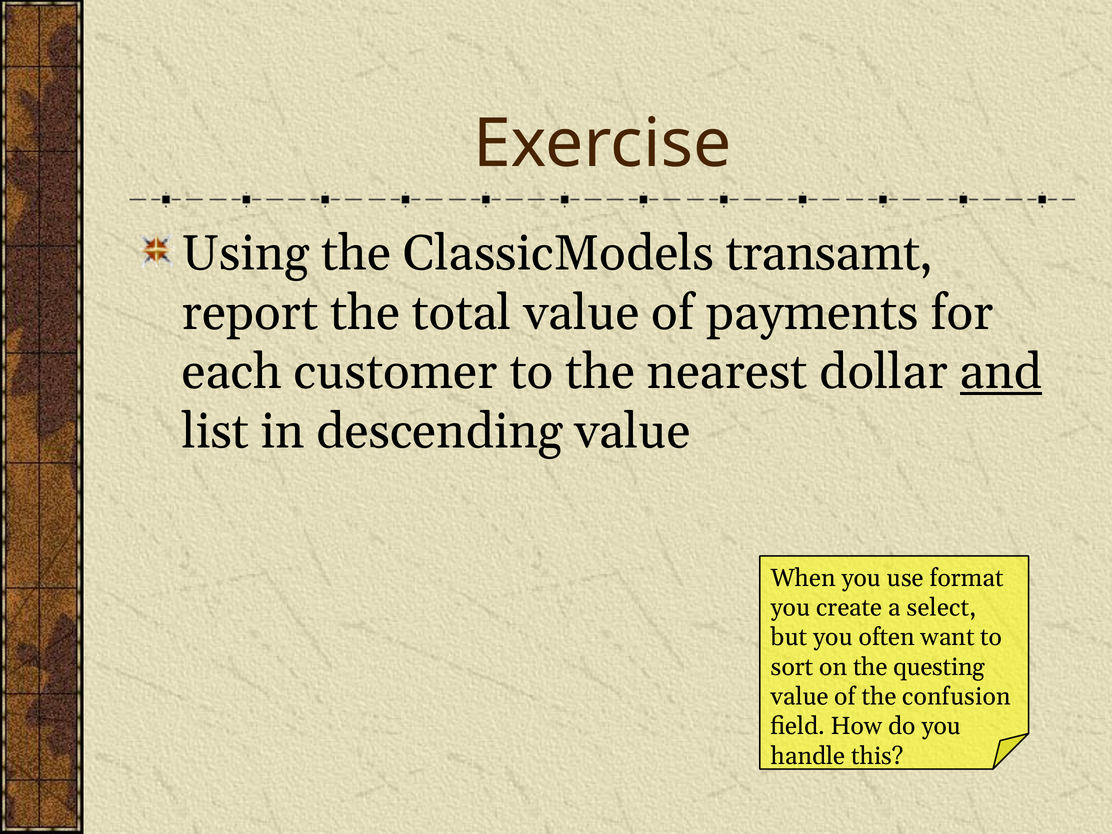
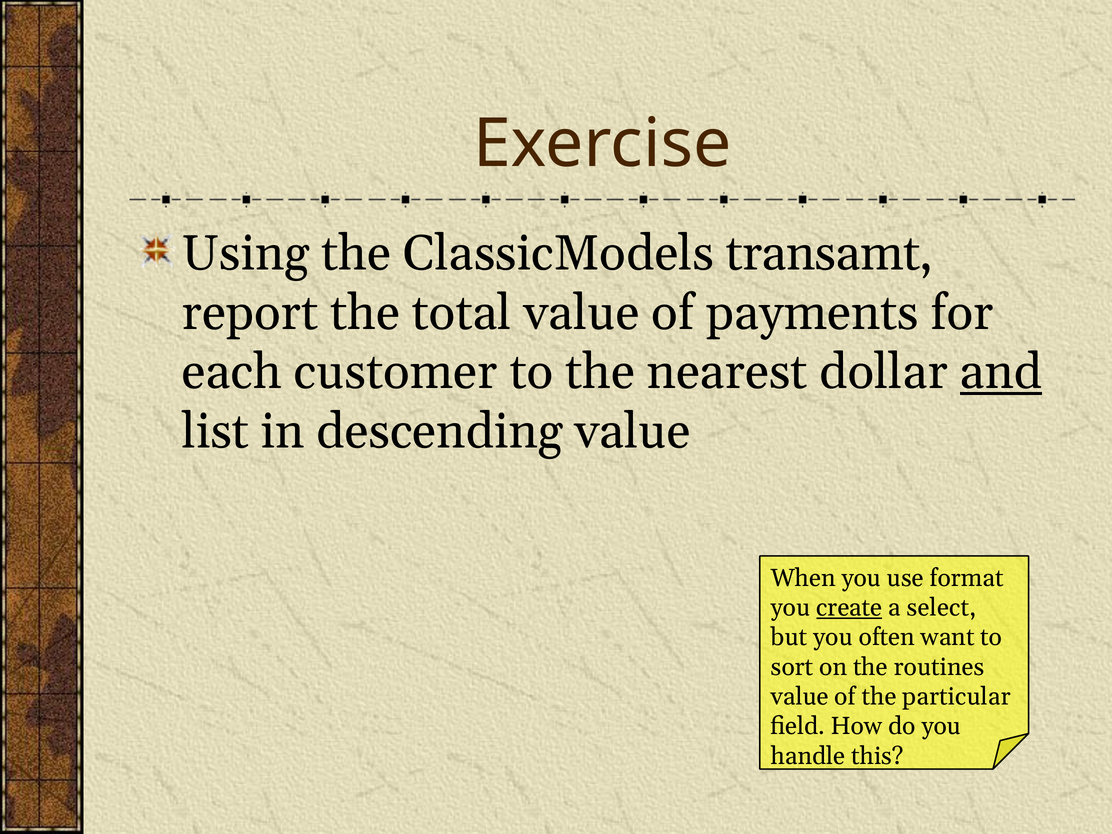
create underline: none -> present (849, 608)
questing: questing -> routines (939, 667)
confusion: confusion -> particular (957, 697)
